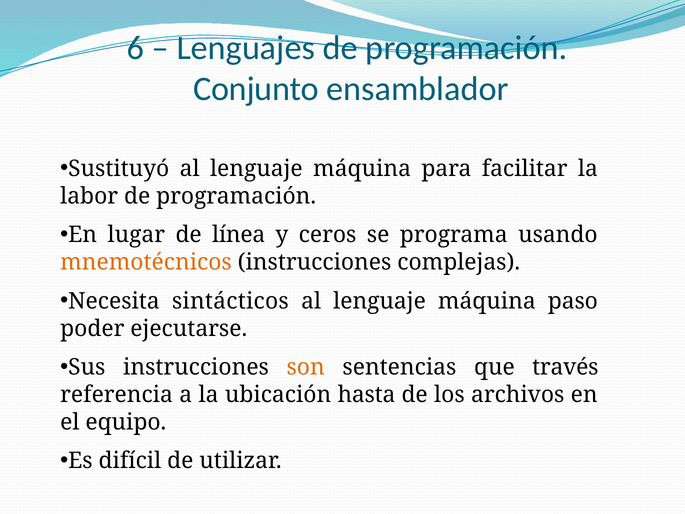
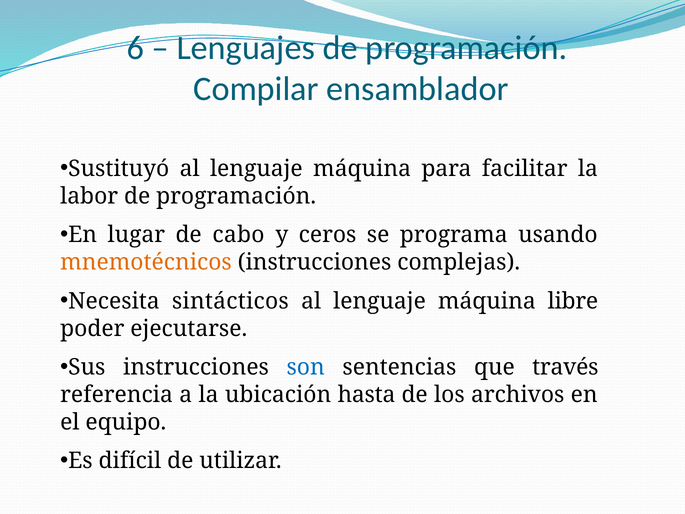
Conjunto: Conjunto -> Compilar (256, 89)
línea: línea -> cabo (238, 235)
paso: paso -> libre (573, 301)
son colour: orange -> blue (306, 367)
